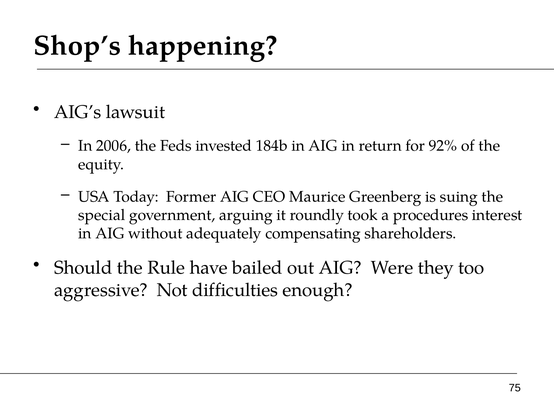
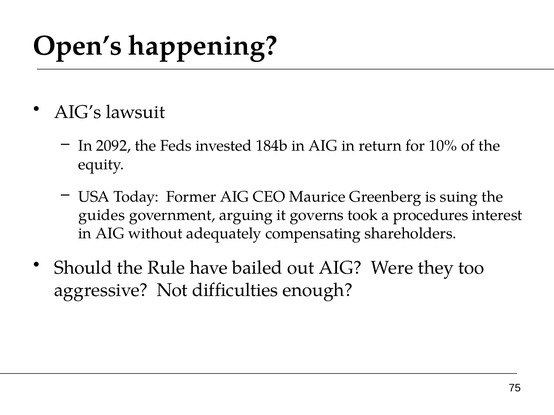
Shop’s: Shop’s -> Open’s (77, 46)
2006: 2006 -> 2092 (114, 146)
92%: 92% -> 10% (443, 146)
special: special -> guides (102, 215)
roundly: roundly -> governs (317, 215)
